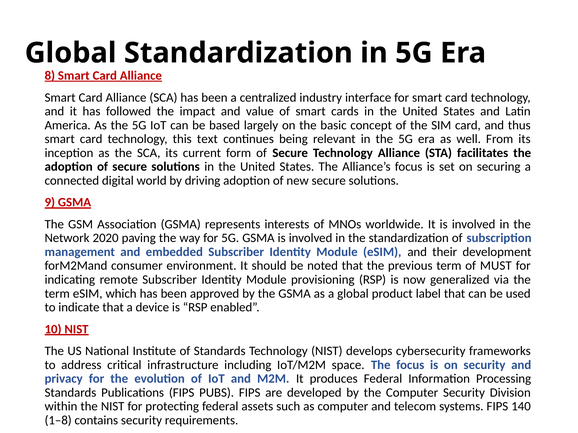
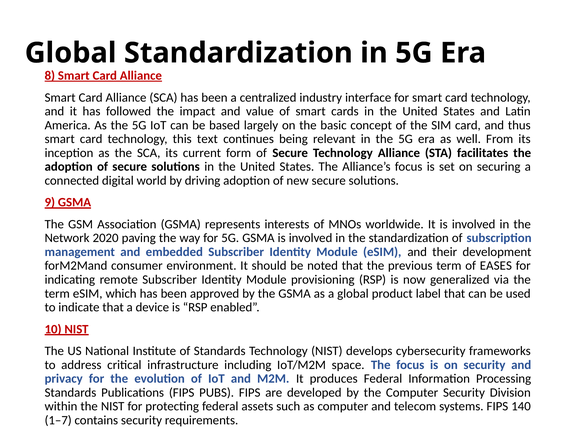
MUST: MUST -> EASES (496, 266)
1–8: 1–8 -> 1–7 (58, 421)
